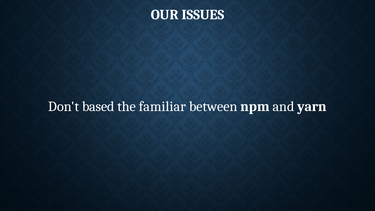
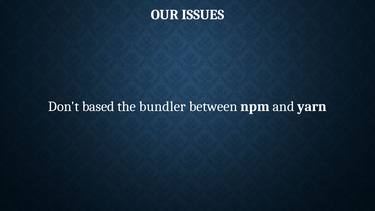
familiar: familiar -> bundler (162, 106)
